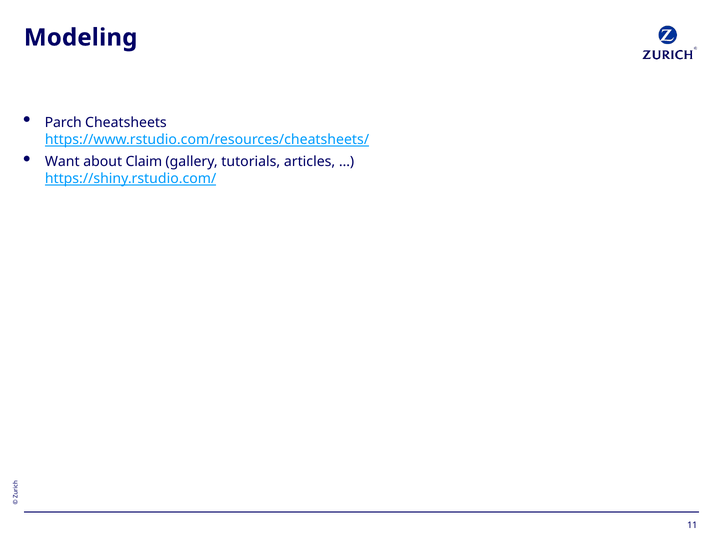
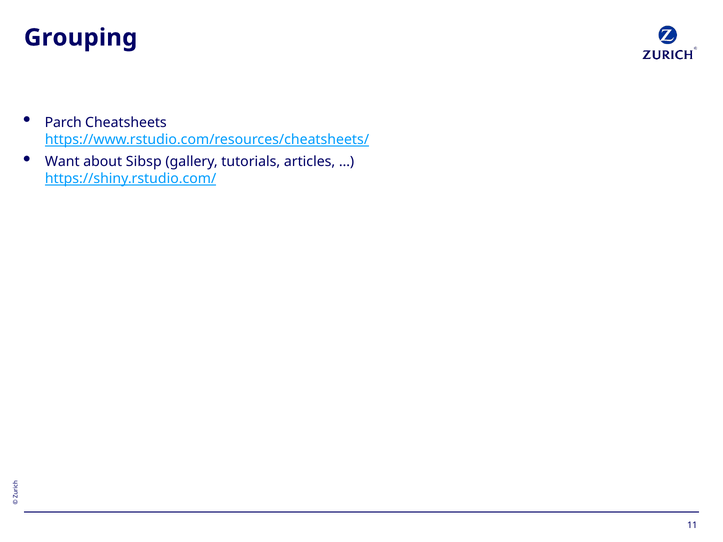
Modeling: Modeling -> Grouping (81, 38)
Claim: Claim -> Sibsp (144, 162)
